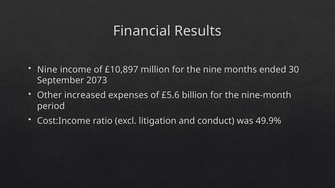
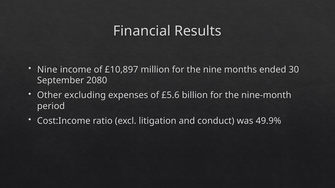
2073: 2073 -> 2080 (97, 81)
increased: increased -> excluding (85, 95)
